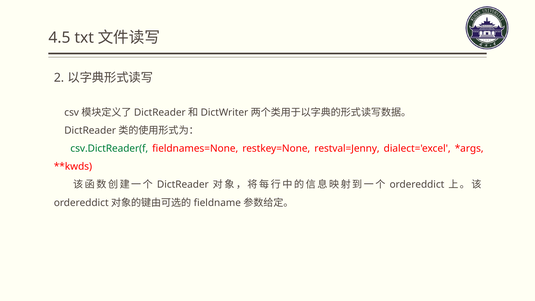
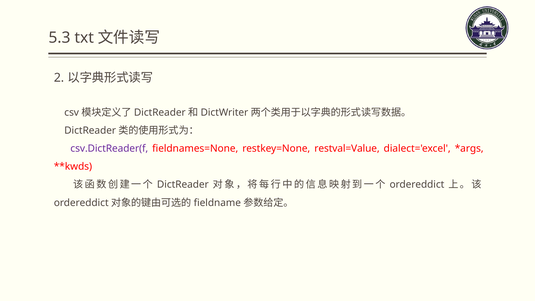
4.5: 4.5 -> 5.3 (59, 38)
csv.DictReader(f colour: green -> purple (109, 149)
restval=Jenny: restval=Jenny -> restval=Value (347, 149)
